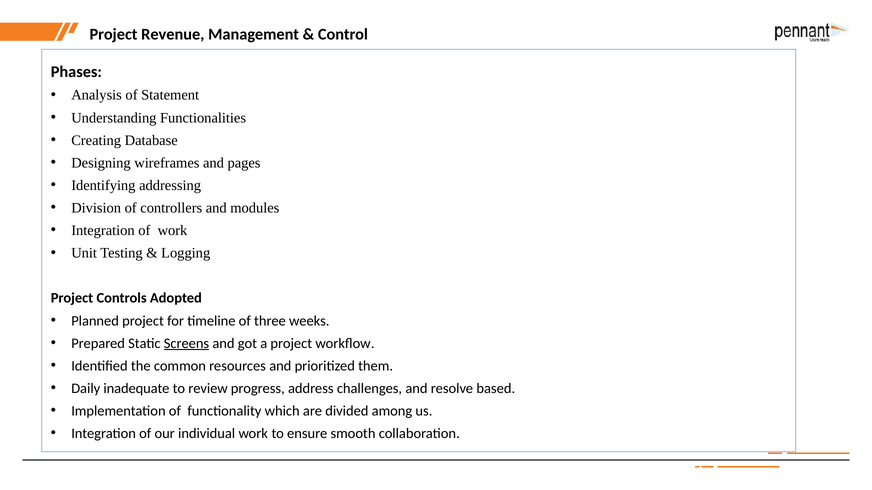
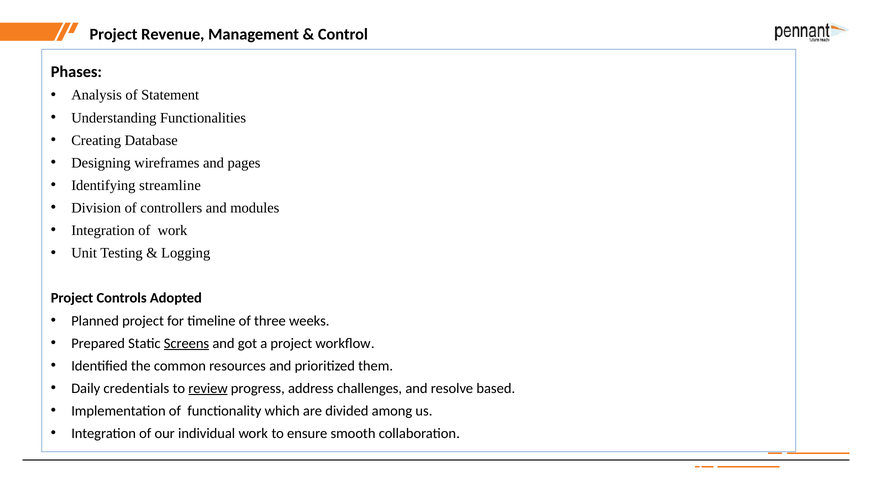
addressing: addressing -> streamline (170, 186)
inadequate: inadequate -> credentials (136, 389)
review underline: none -> present (208, 389)
